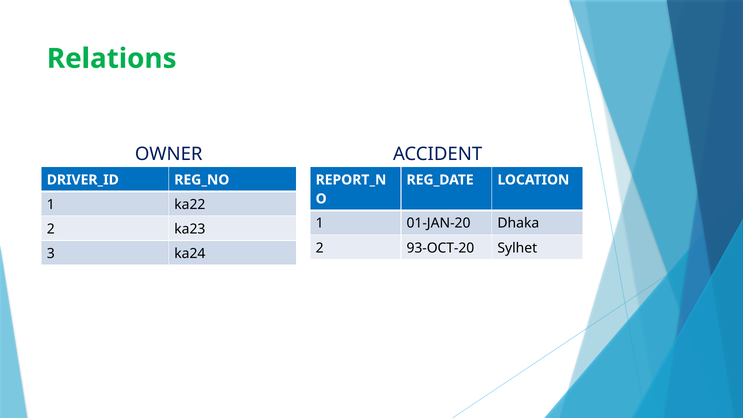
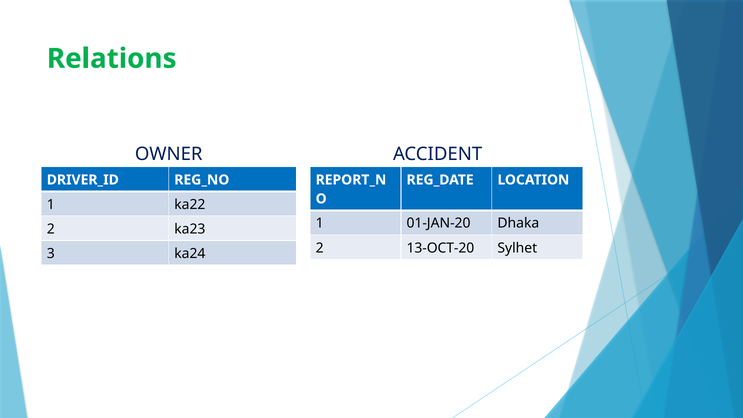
93-OCT-20: 93-OCT-20 -> 13-OCT-20 (440, 248)
